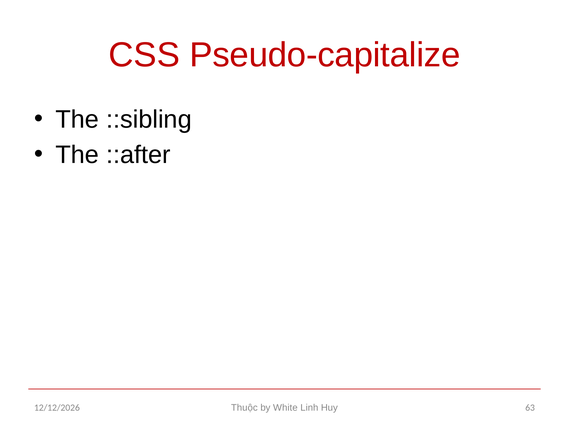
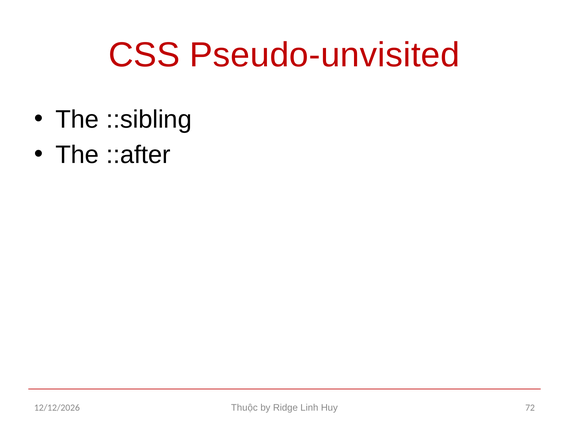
Pseudo-capitalize: Pseudo-capitalize -> Pseudo-unvisited (325, 55)
White: White -> Ridge (285, 408)
63: 63 -> 72 (530, 407)
